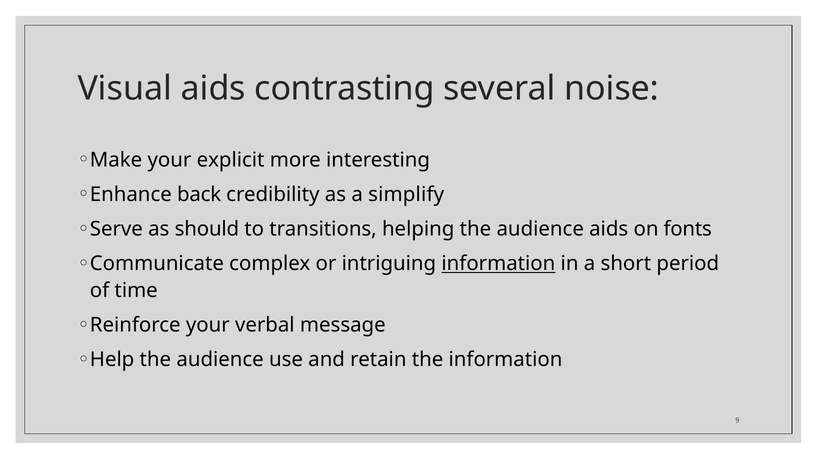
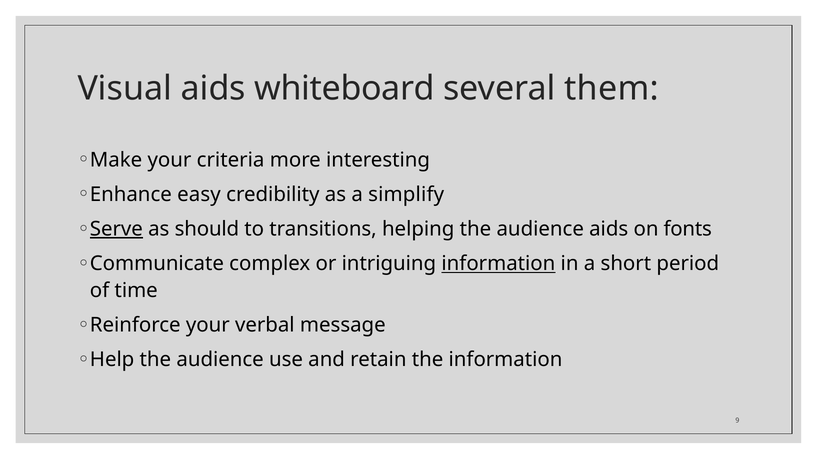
contrasting: contrasting -> whiteboard (345, 89)
noise: noise -> them (612, 89)
explicit: explicit -> criteria (231, 160)
back: back -> easy (199, 195)
Serve underline: none -> present (116, 229)
